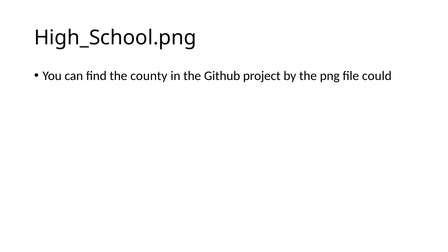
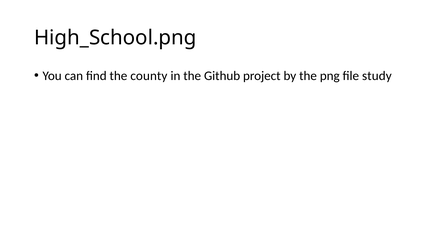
could: could -> study (377, 76)
